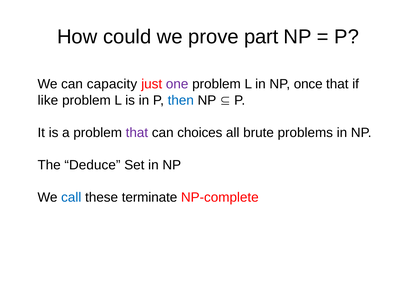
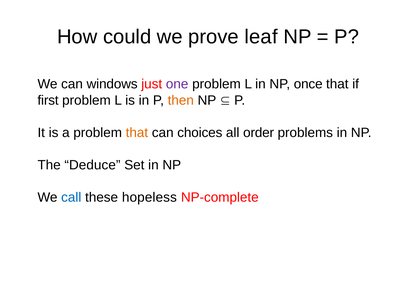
part: part -> leaf (261, 37)
capacity: capacity -> windows (112, 84)
like: like -> first (48, 100)
then colour: blue -> orange (181, 100)
that colour: purple -> orange (137, 133)
brute: brute -> order (259, 133)
terminate: terminate -> hopeless (149, 197)
